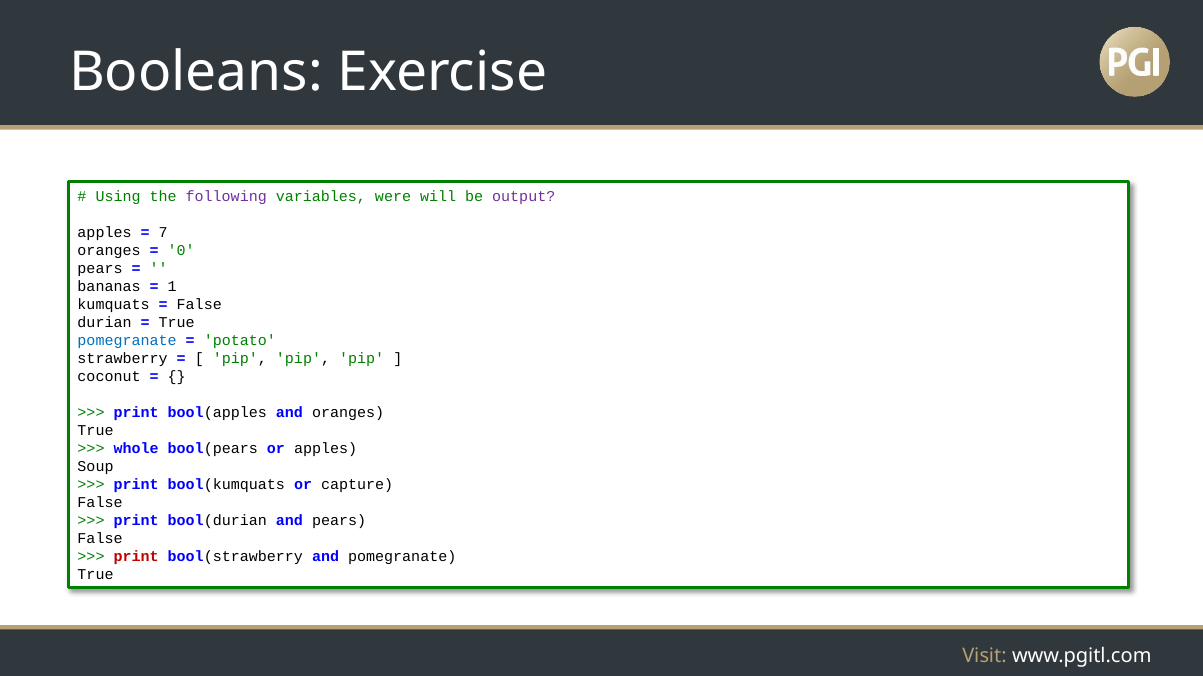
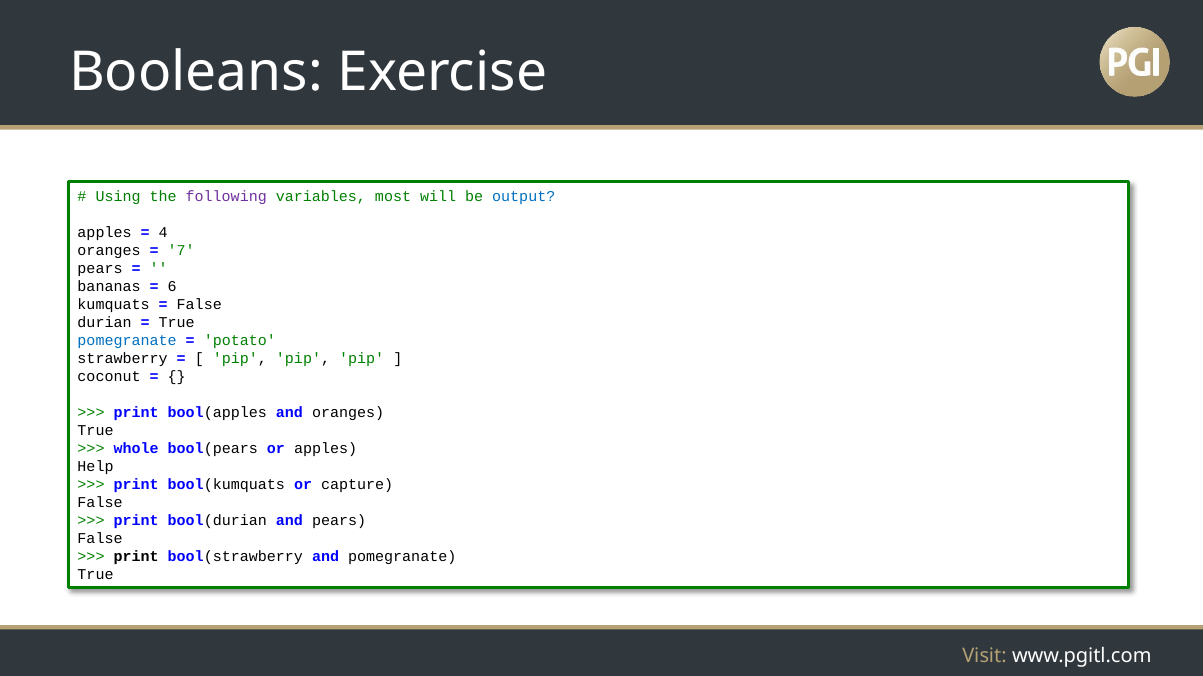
were: were -> most (393, 197)
output colour: purple -> blue (524, 197)
7: 7 -> 4 (163, 233)
0: 0 -> 7 (181, 251)
1: 1 -> 6 (172, 287)
Soup: Soup -> Help (96, 467)
print colour: red -> black (136, 557)
